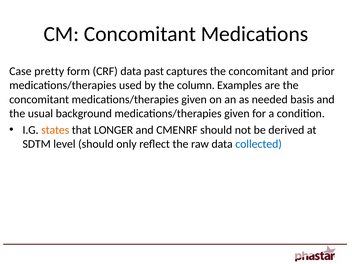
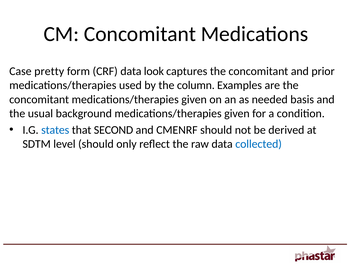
past: past -> look (154, 71)
states colour: orange -> blue (55, 130)
LONGER: LONGER -> SECOND (114, 130)
